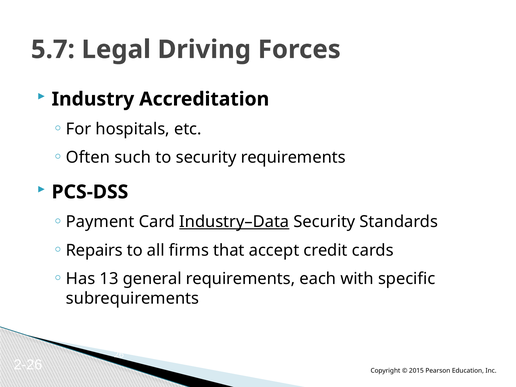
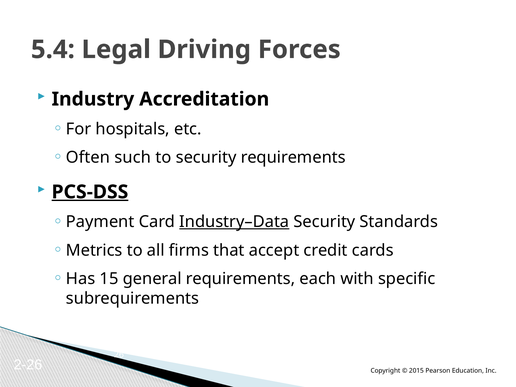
5.7: 5.7 -> 5.4 (53, 50)
PCS-DSS underline: none -> present (90, 192)
Repairs: Repairs -> Metrics (94, 250)
13: 13 -> 15 (109, 279)
